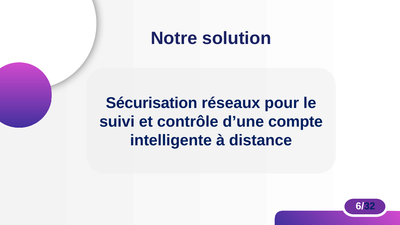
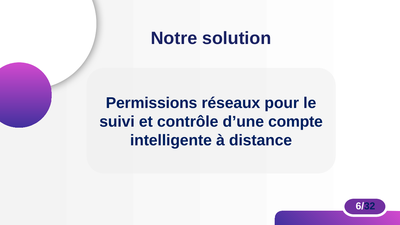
Sécurisation: Sécurisation -> Permissions (152, 103)
